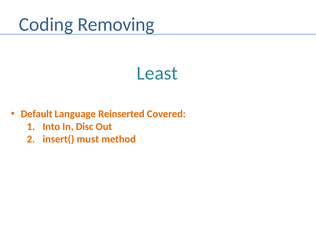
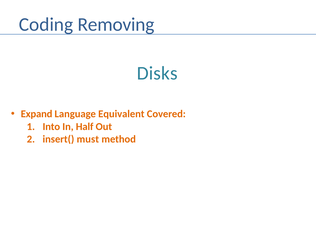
Least: Least -> Disks (157, 73)
Default: Default -> Expand (37, 114)
Reinserted: Reinserted -> Equivalent (121, 114)
Disc: Disc -> Half (85, 127)
